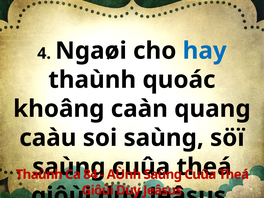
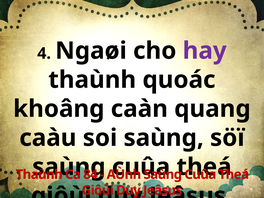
hay colour: blue -> purple (205, 51)
